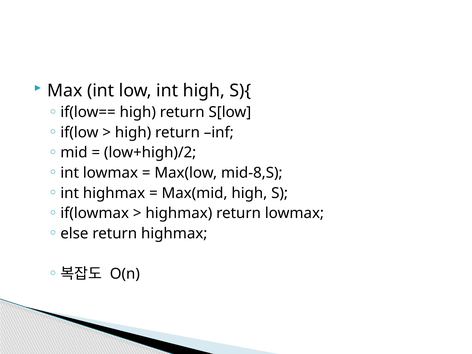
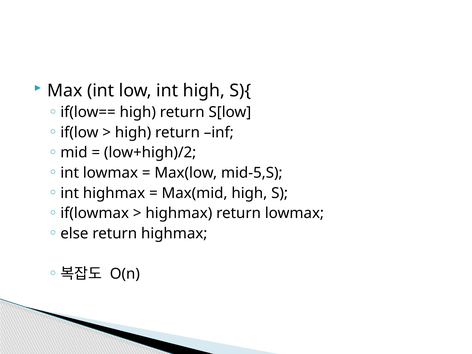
mid-8,S: mid-8,S -> mid-5,S (252, 173)
